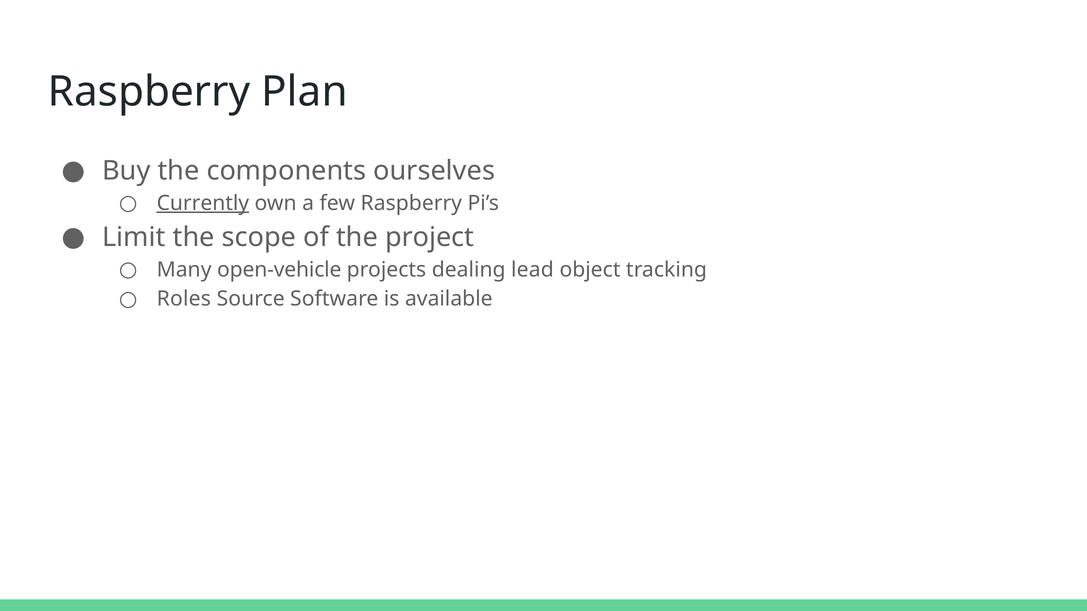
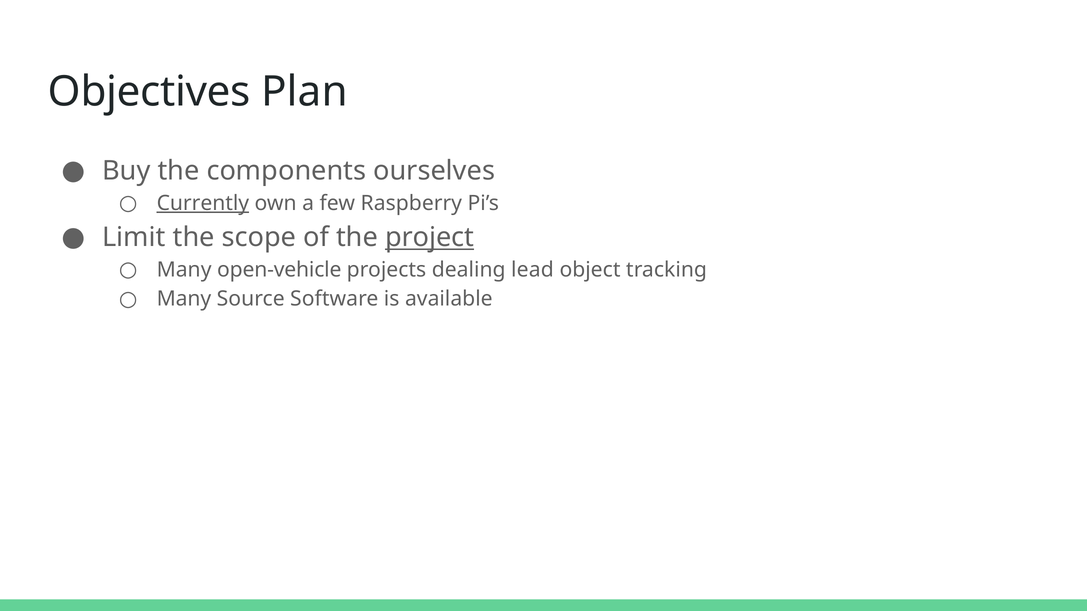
Raspberry: Raspberry -> Objectives (149, 92)
project underline: none -> present (430, 238)
Roles: Roles -> Many (184, 299)
